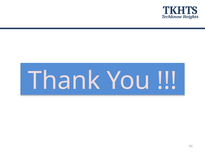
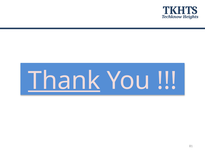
Thank underline: none -> present (64, 81)
